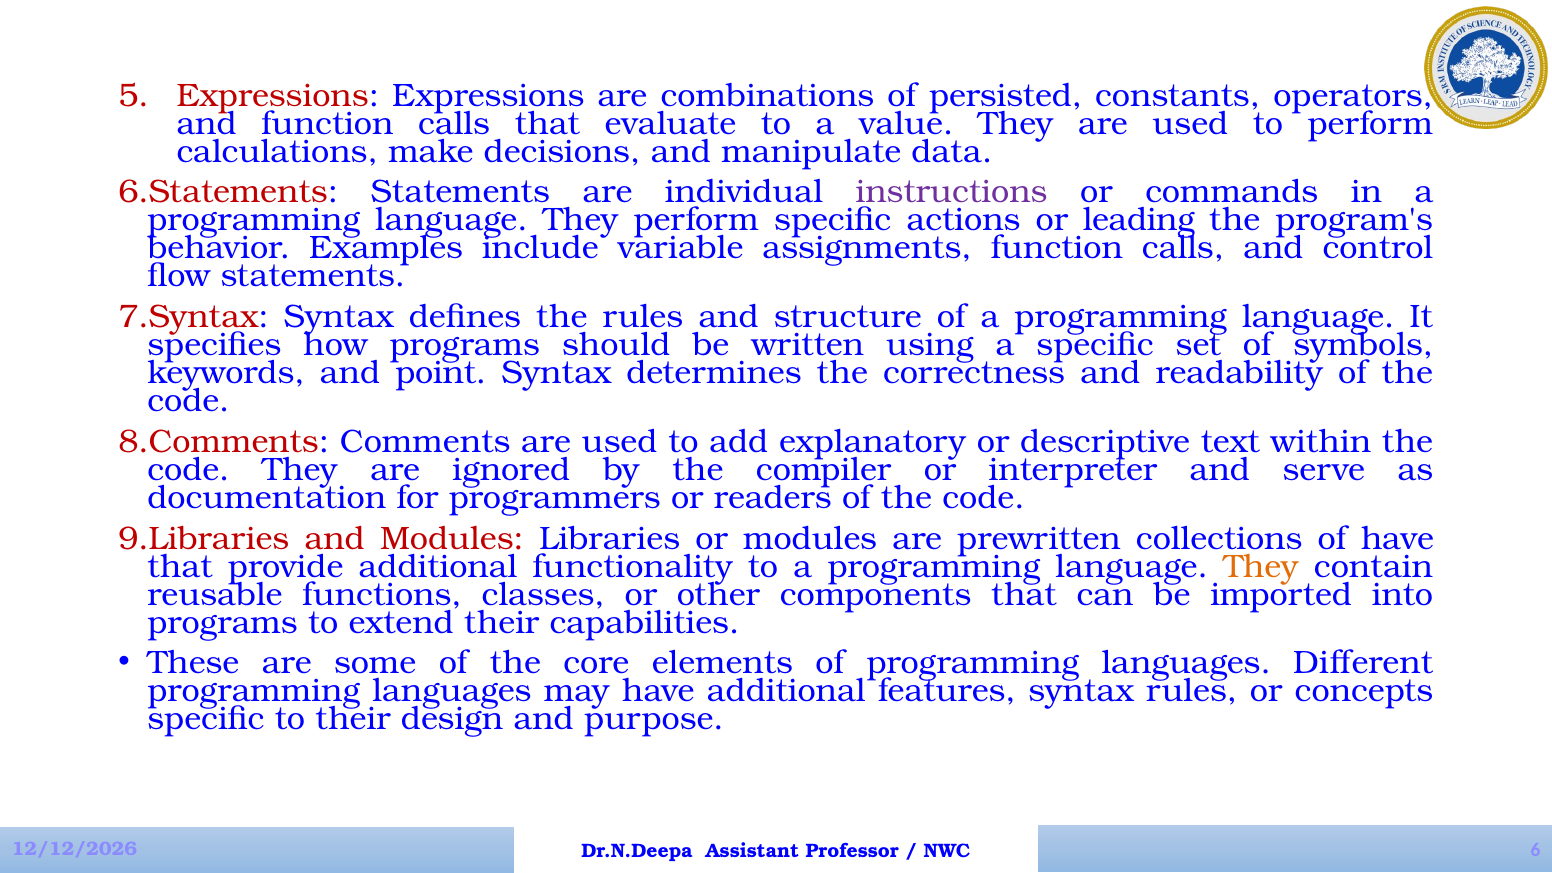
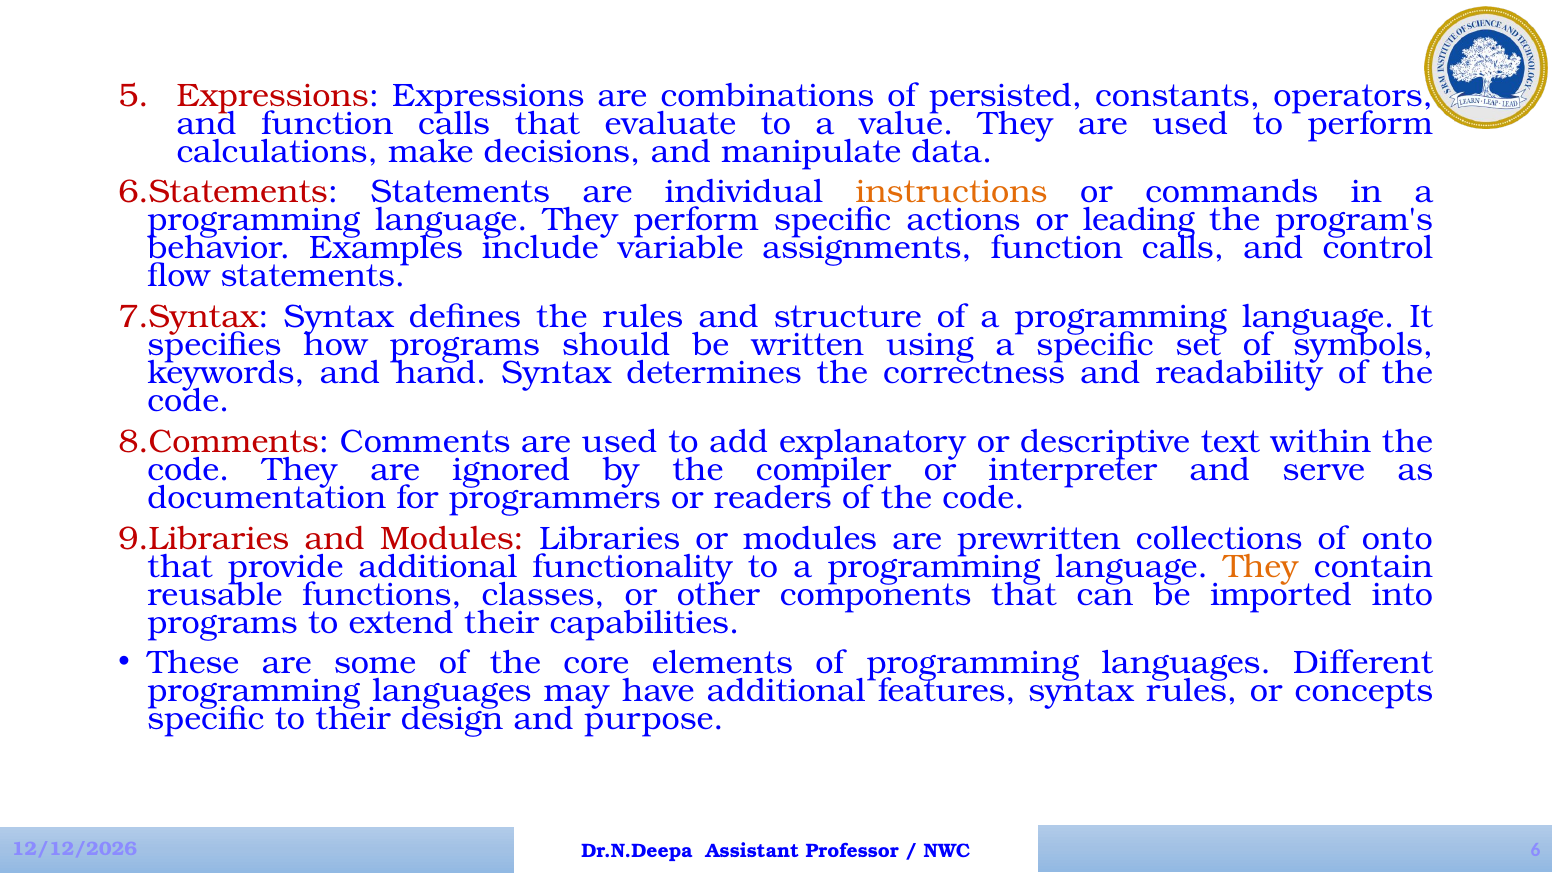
instructions colour: purple -> orange (952, 192)
point: point -> hand (441, 373)
of have: have -> onto (1397, 539)
